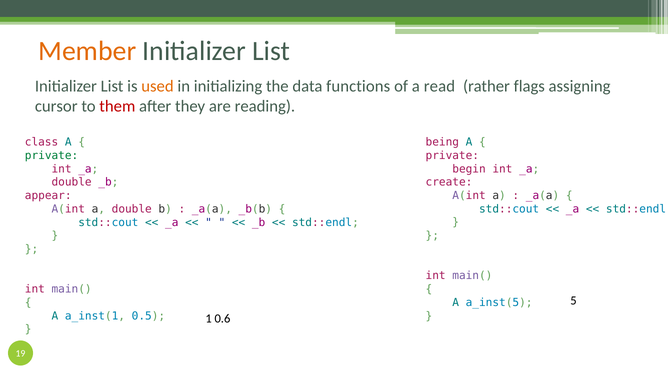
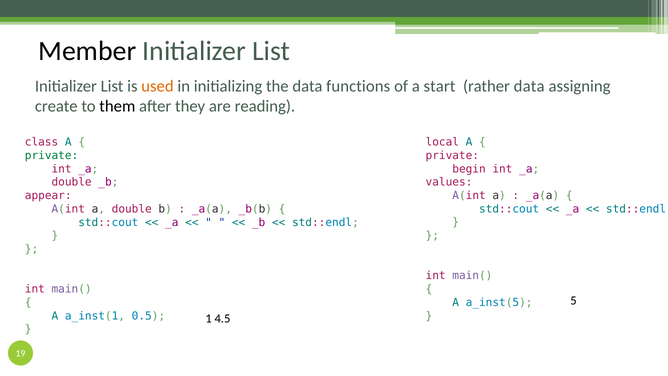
Member colour: orange -> black (87, 51)
read: read -> start (439, 86)
rather flags: flags -> data (529, 86)
cursor: cursor -> create (56, 106)
them colour: red -> black (117, 106)
being: being -> local (442, 142)
create: create -> values (449, 182)
0.6: 0.6 -> 4.5 (222, 318)
